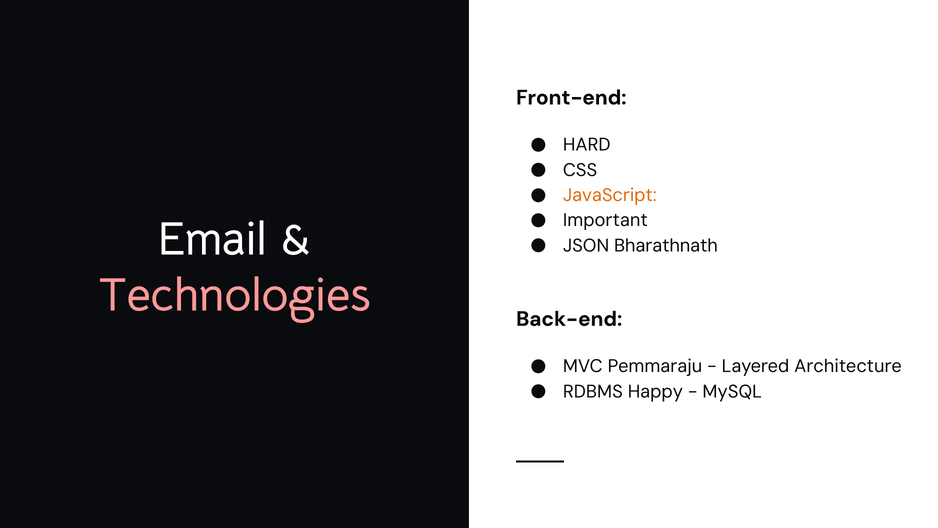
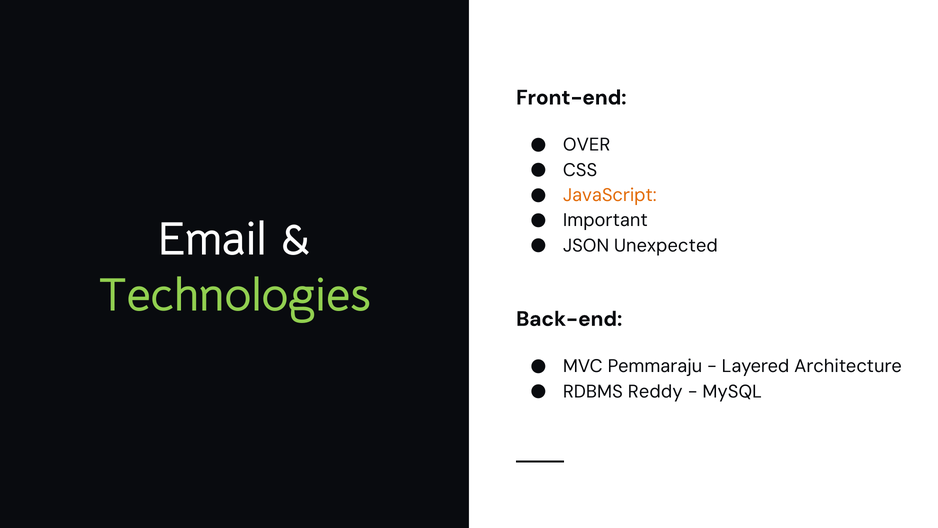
HARD: HARD -> OVER (587, 145)
Bharathnath: Bharathnath -> Unexpected (666, 245)
Technologies colour: pink -> light green (235, 295)
Happy: Happy -> Reddy (655, 391)
